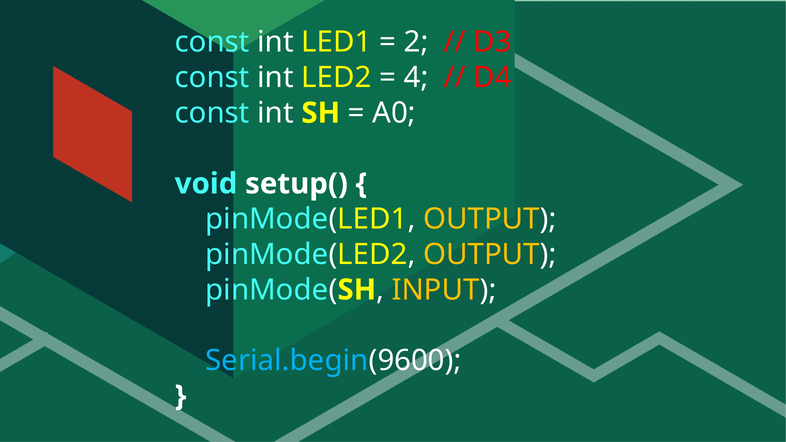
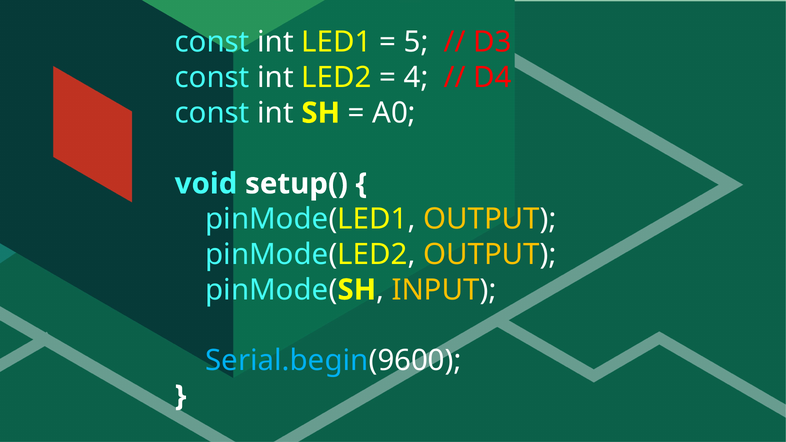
2: 2 -> 5 (416, 42)
